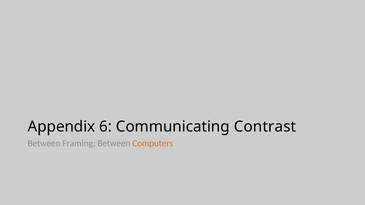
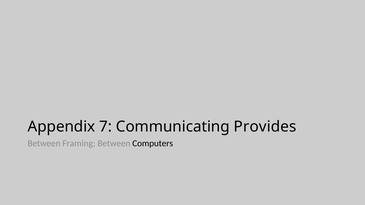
6: 6 -> 7 (106, 127)
Contrast: Contrast -> Provides (265, 127)
Computers colour: orange -> black (153, 144)
